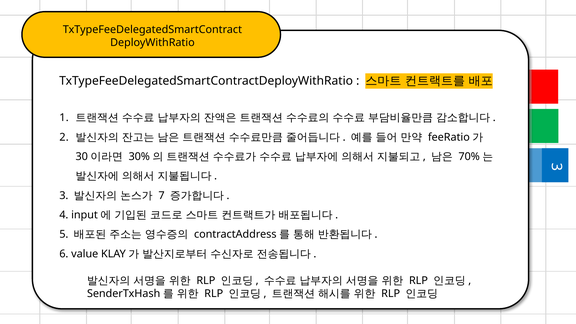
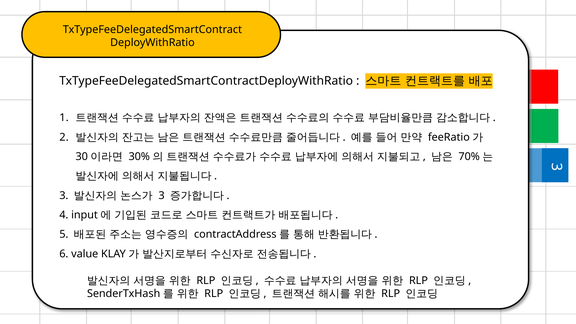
7: 7 -> 3 (162, 195)
